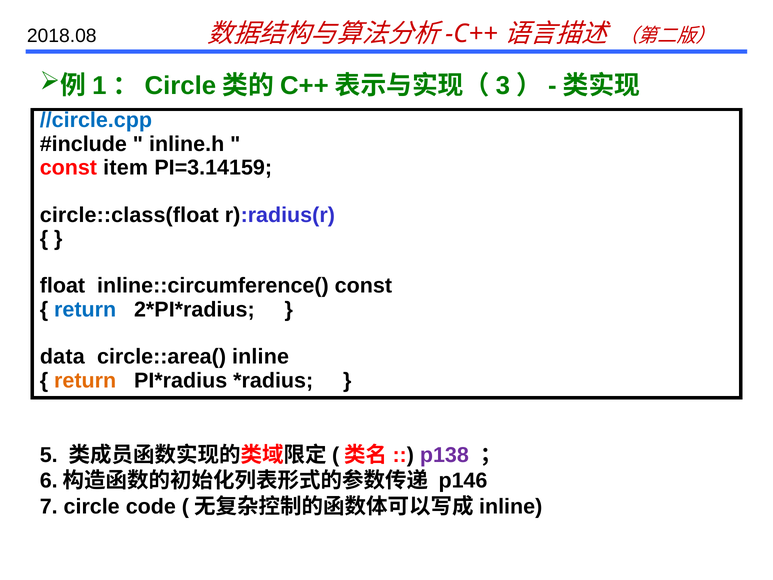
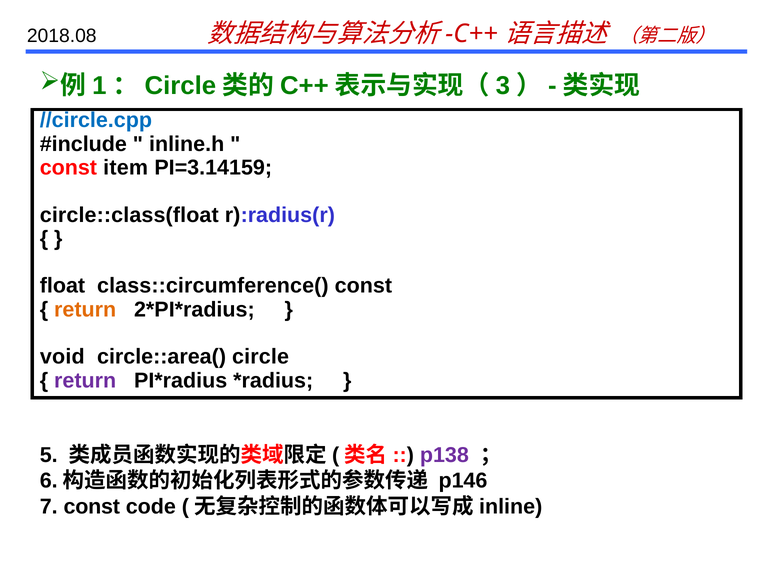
inline::circumference(: inline::circumference( -> class::circumference( (213, 286)
return colour: blue -> orange (85, 309)
data: data -> void (62, 357)
inline: inline -> circle (261, 357)
return colour: orange -> purple (85, 380)
7 circle: circle -> const (92, 506)
